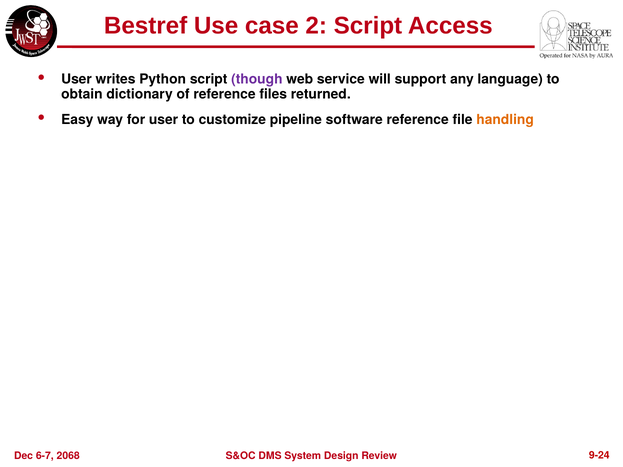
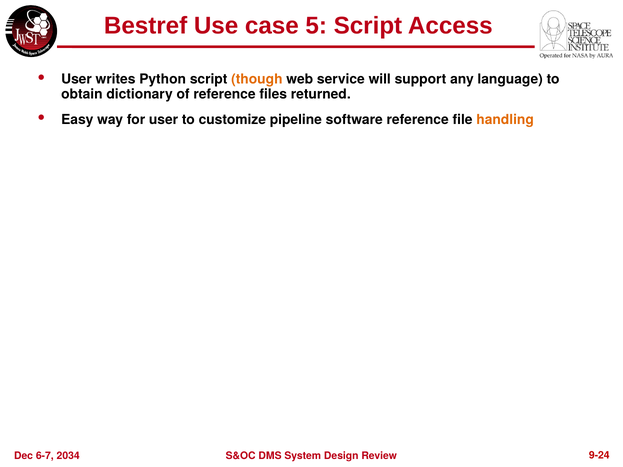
2: 2 -> 5 (316, 26)
though colour: purple -> orange (257, 79)
2068: 2068 -> 2034 (68, 456)
